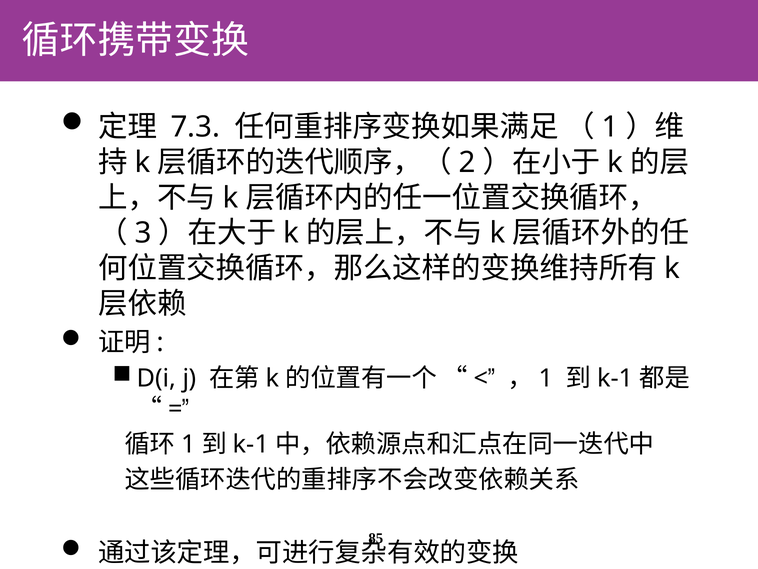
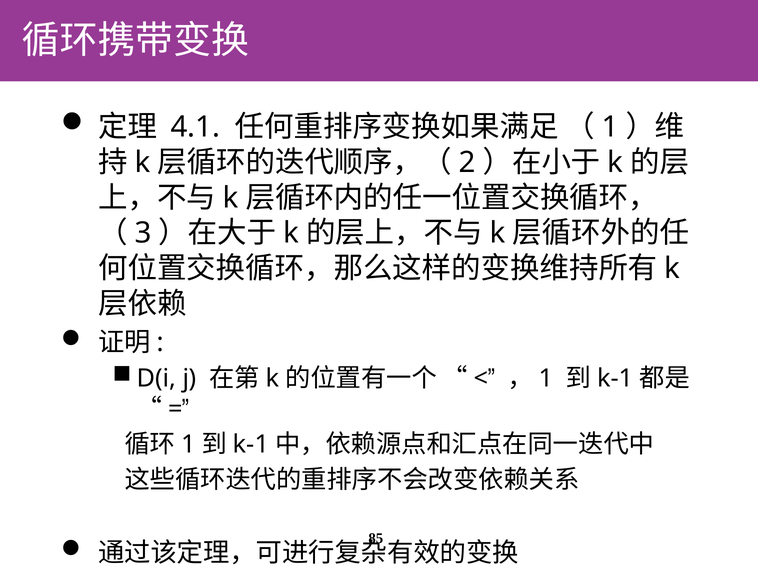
7.3: 7.3 -> 4.1 (195, 127)
